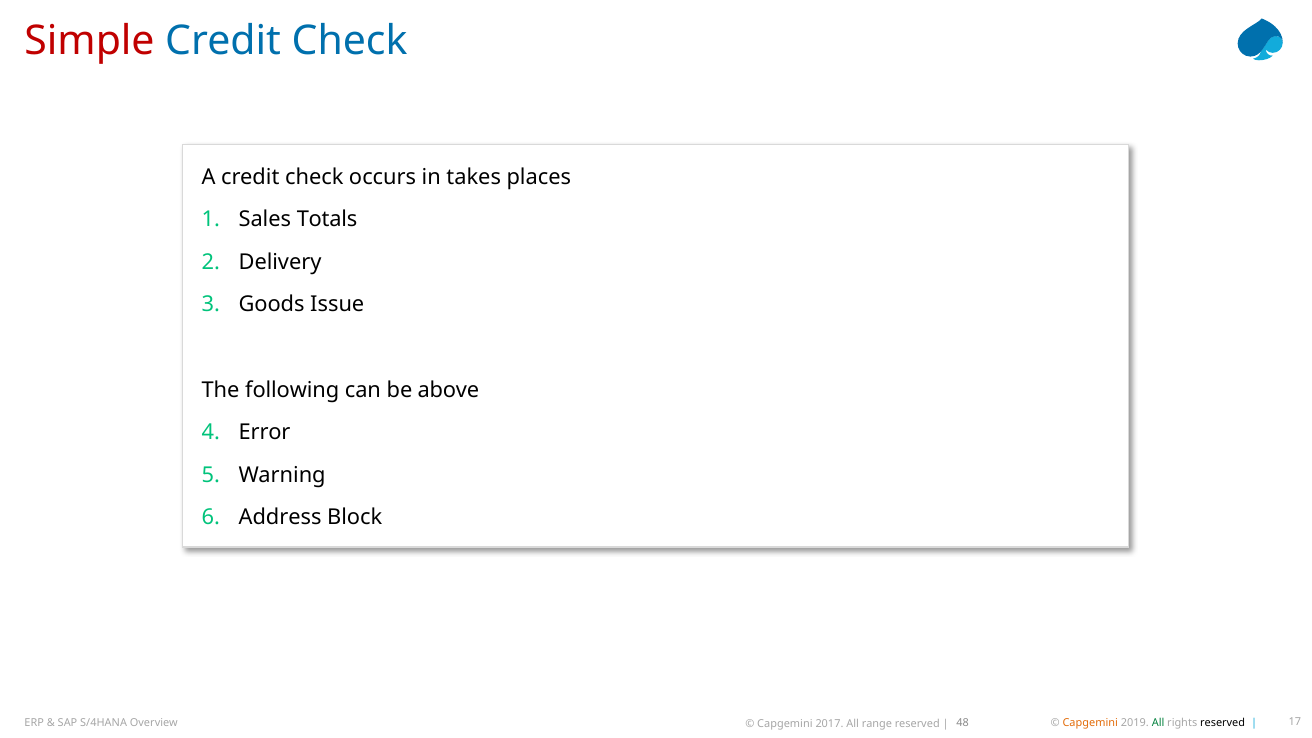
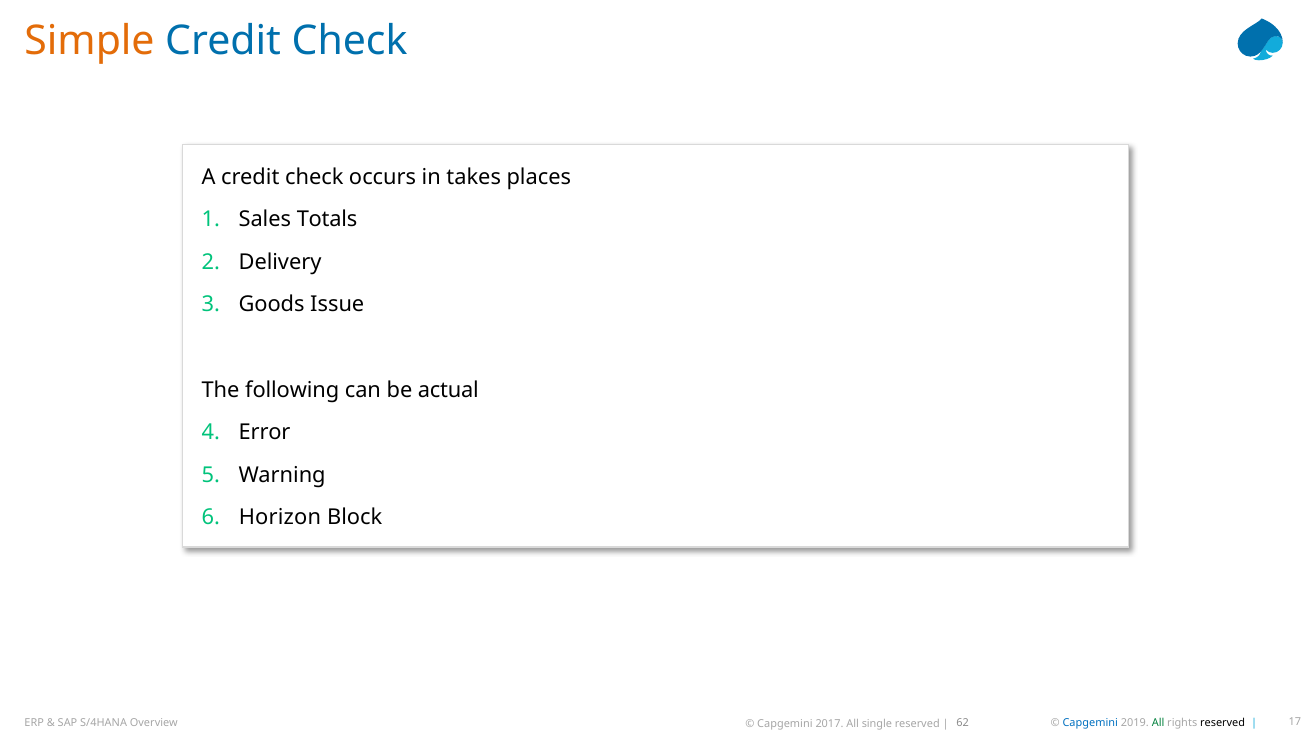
Simple colour: red -> orange (90, 41)
above: above -> actual (448, 390)
Address: Address -> Horizon (280, 518)
Capgemini colour: orange -> blue (1090, 723)
range: range -> single (877, 724)
48: 48 -> 62 (963, 723)
